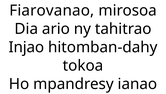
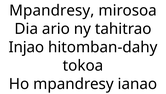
Fiarovanao: Fiarovanao -> Mpandresy (52, 10)
